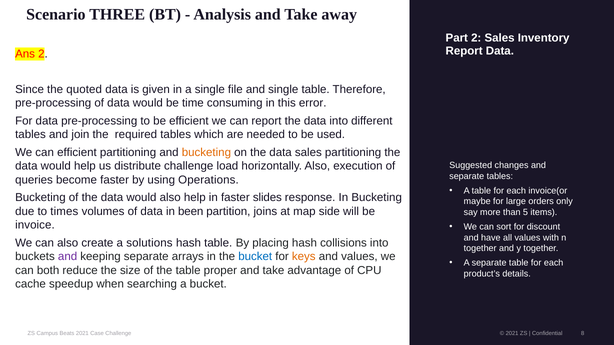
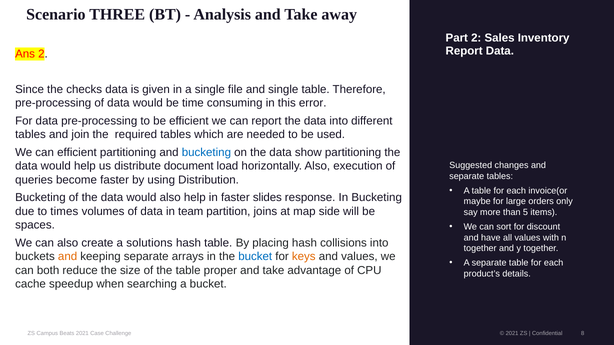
quoted: quoted -> checks (84, 89)
bucketing colour: orange -> blue (206, 152)
data sales: sales -> show (308, 152)
distribute challenge: challenge -> document (189, 166)
Operations: Operations -> Distribution (209, 180)
been: been -> team (191, 212)
invoice: invoice -> spaces (35, 225)
and colour: purple -> orange (68, 257)
